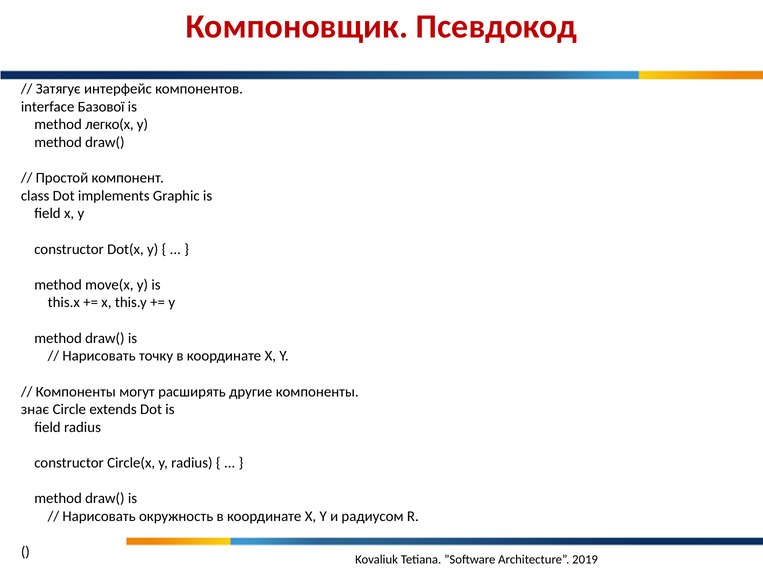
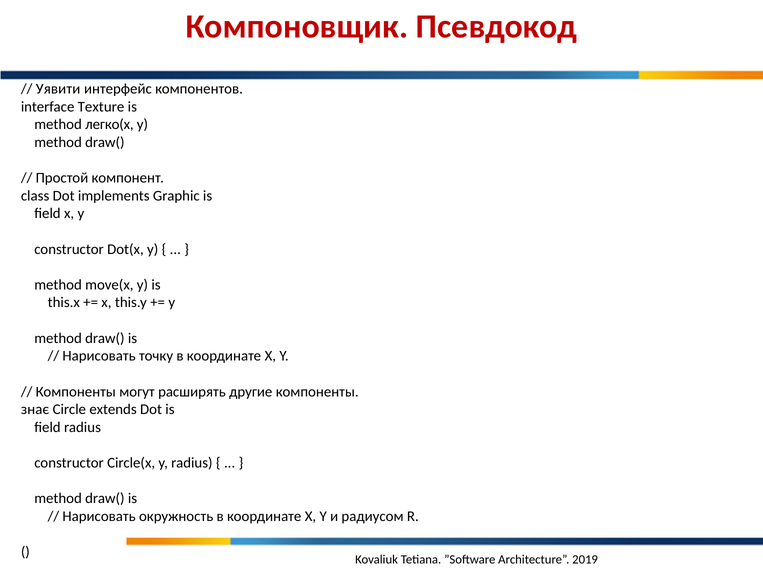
Затягує: Затягує -> Уявити (58, 89)
Базової: Базової -> Texture (101, 107)
